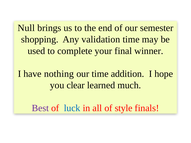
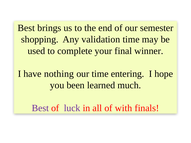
Null: Null -> Best (26, 28)
addition: addition -> entering (128, 74)
clear: clear -> been (76, 85)
luck colour: blue -> purple (72, 108)
style: style -> with (123, 108)
